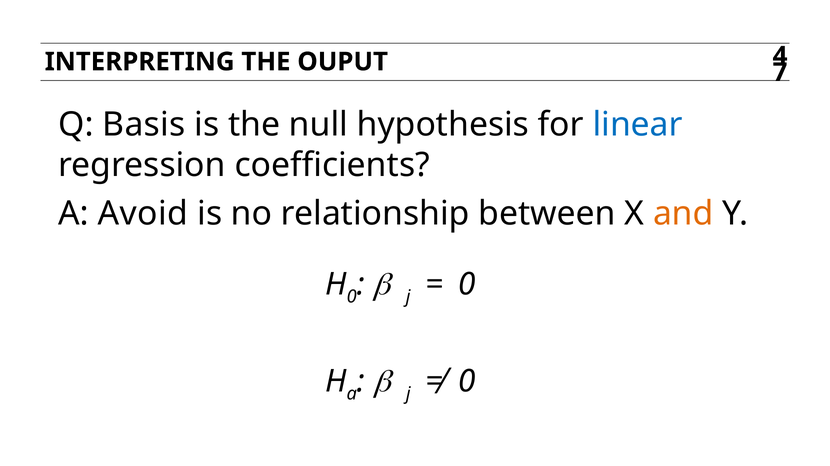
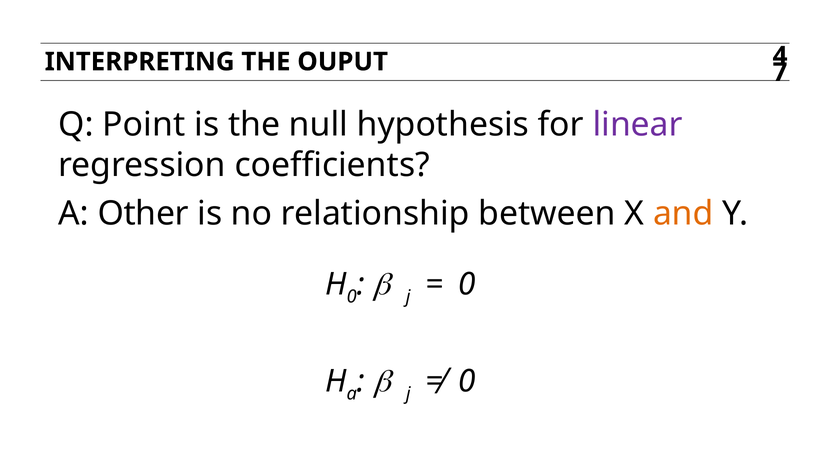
Basis: Basis -> Point (144, 125)
linear colour: blue -> purple (638, 125)
Avoid: Avoid -> Other (143, 214)
